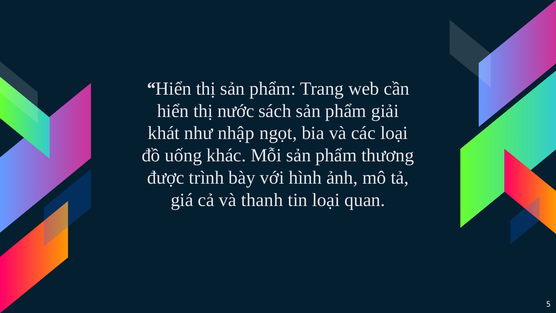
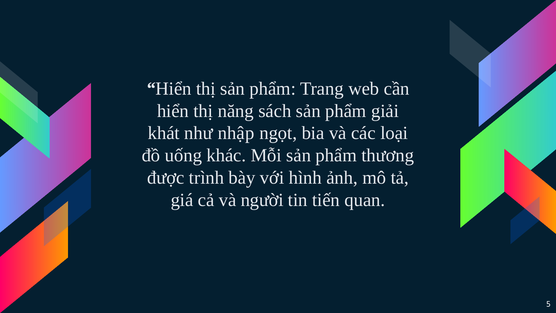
nước: nước -> năng (236, 111)
thanh: thanh -> người (262, 200)
tin loại: loại -> tiến (326, 200)
